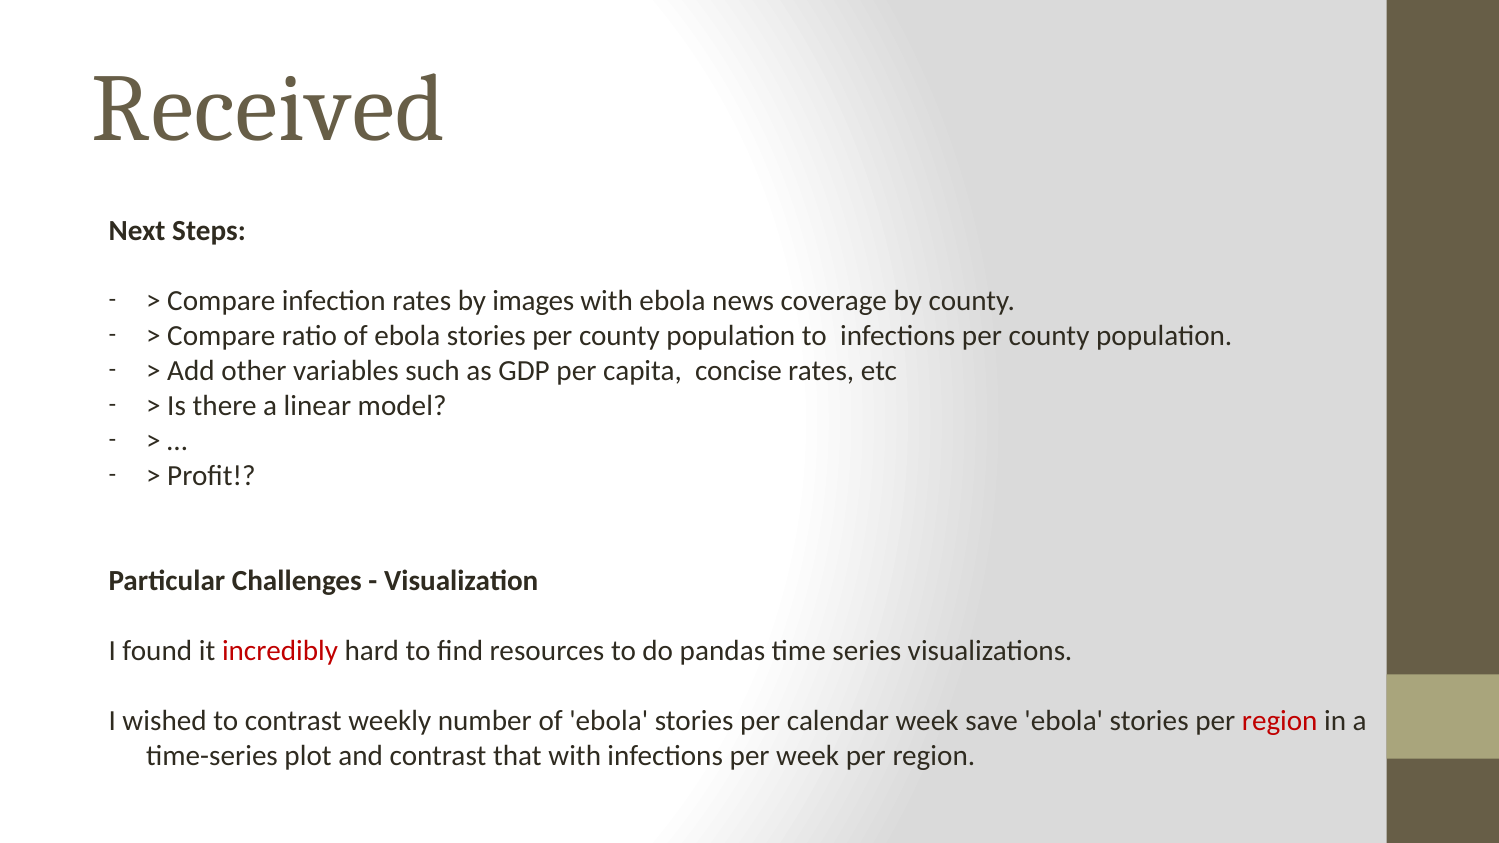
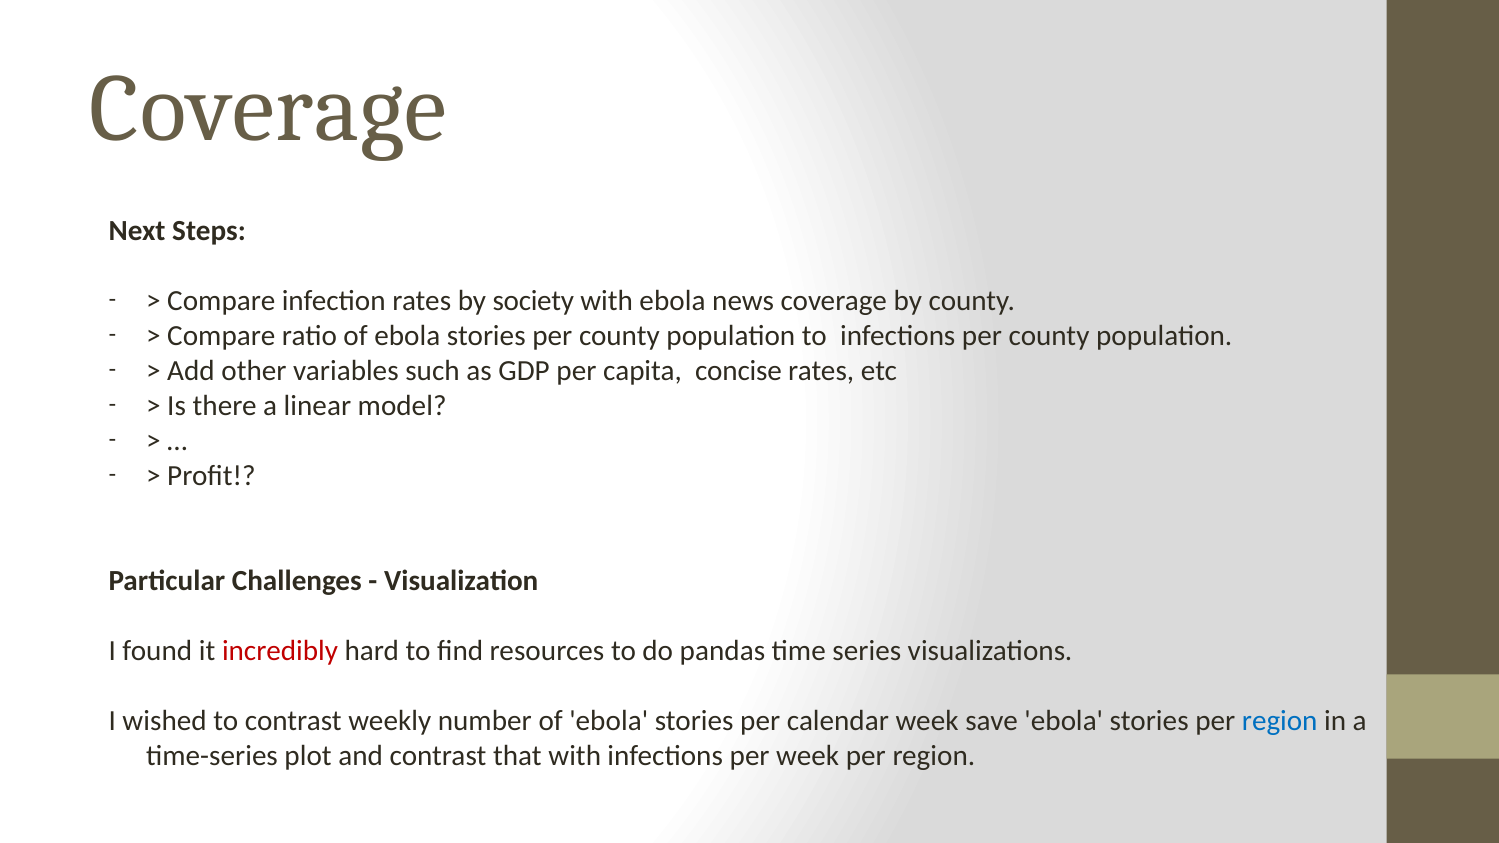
Received: Received -> Coverage (269, 108)
images: images -> society (533, 301)
region colour: red -> blue (1280, 721)
